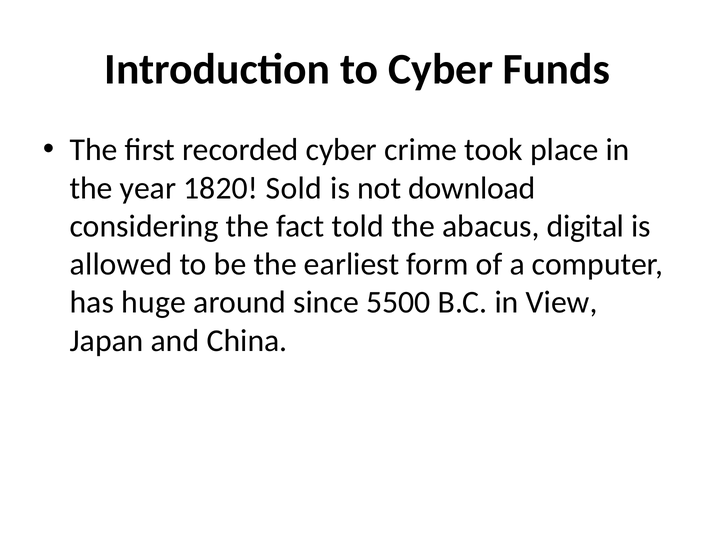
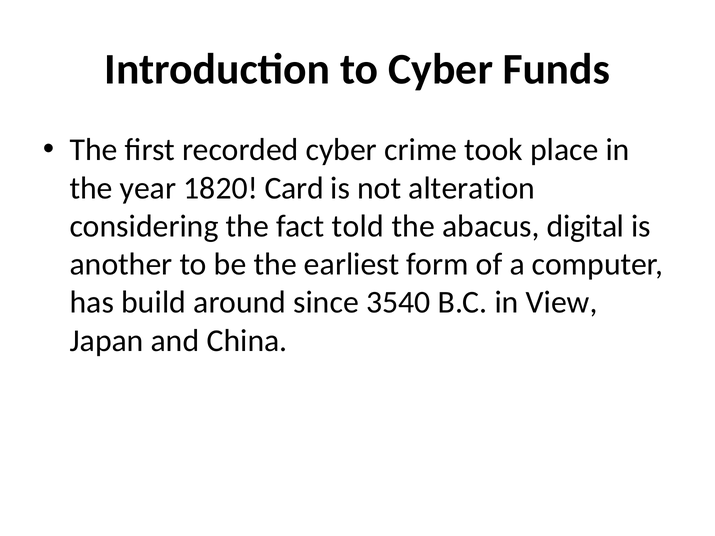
Sold: Sold -> Card (294, 188)
download: download -> alteration (472, 188)
allowed: allowed -> another (121, 264)
huge: huge -> build (154, 303)
5500: 5500 -> 3540 (398, 303)
